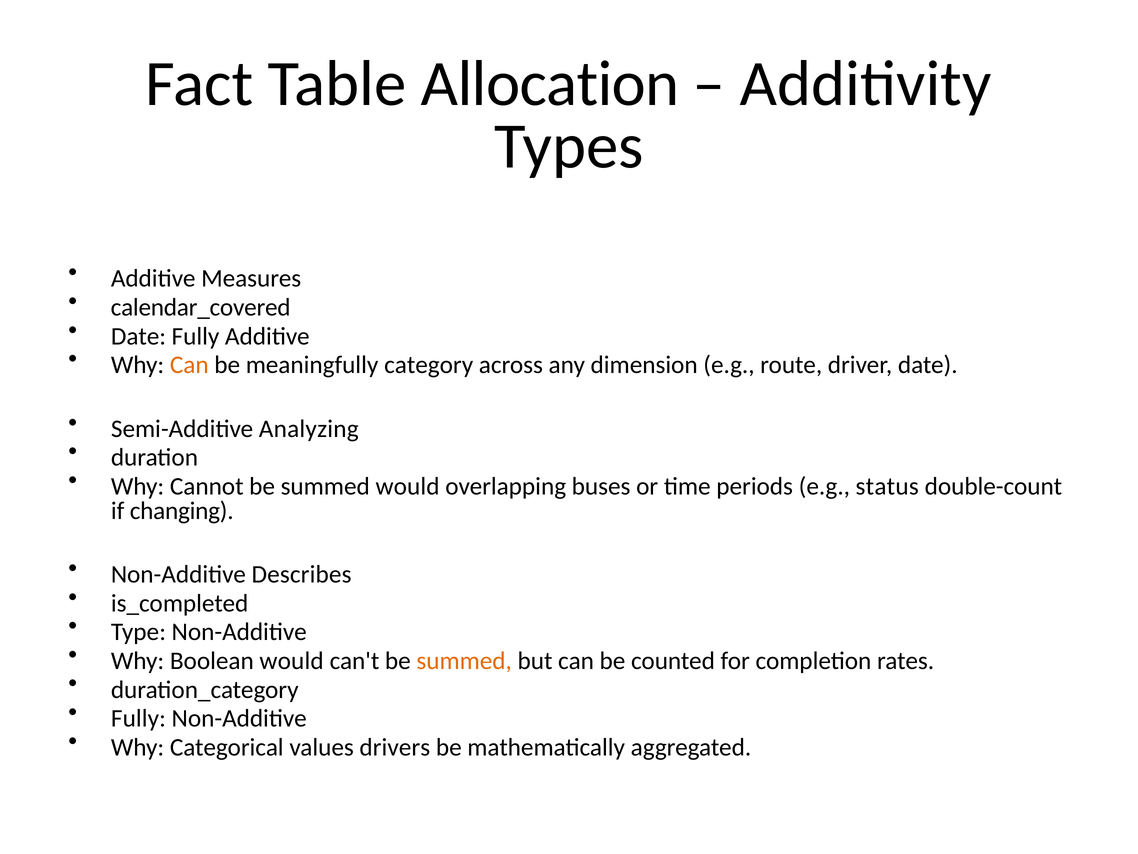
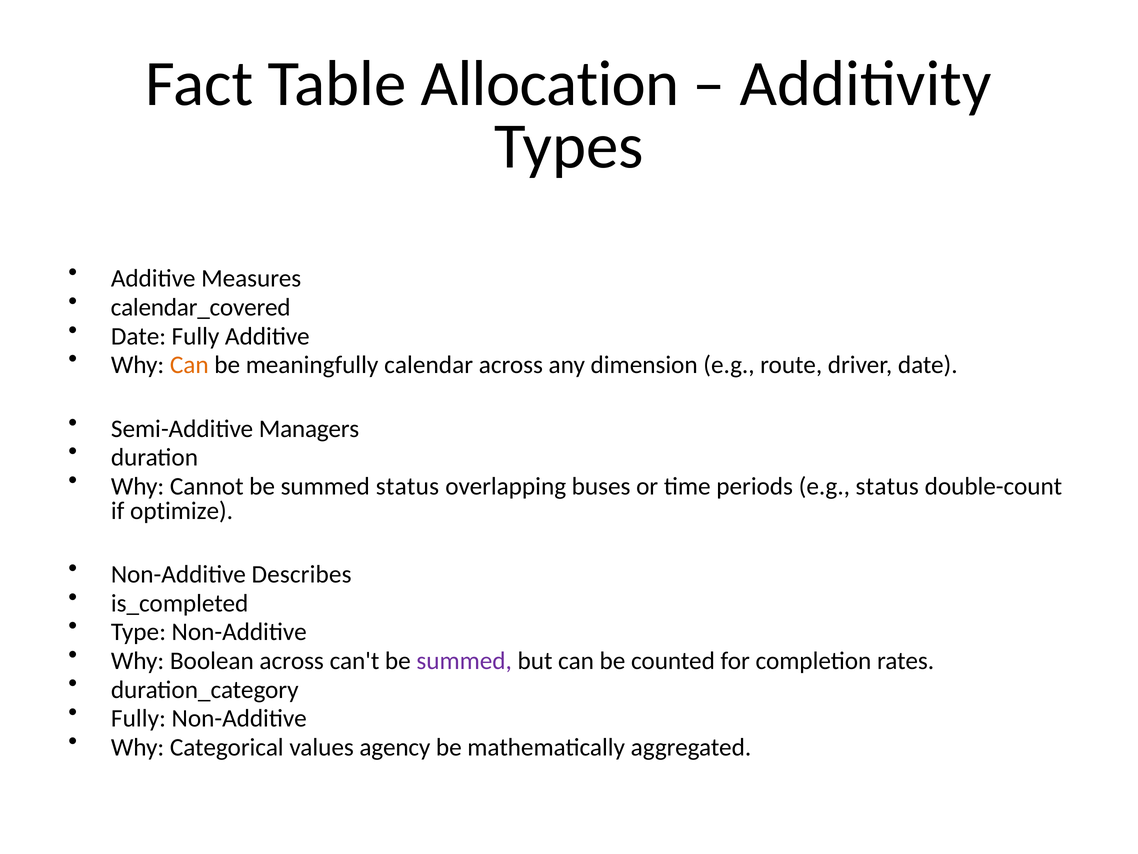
category: category -> calendar (429, 365)
Analyzing: Analyzing -> Managers (309, 429)
summed would: would -> status (407, 486)
changing: changing -> optimize (182, 510)
Boolean would: would -> across (292, 661)
summed colour: orange -> purple (464, 661)
drivers: drivers -> agency (395, 747)
